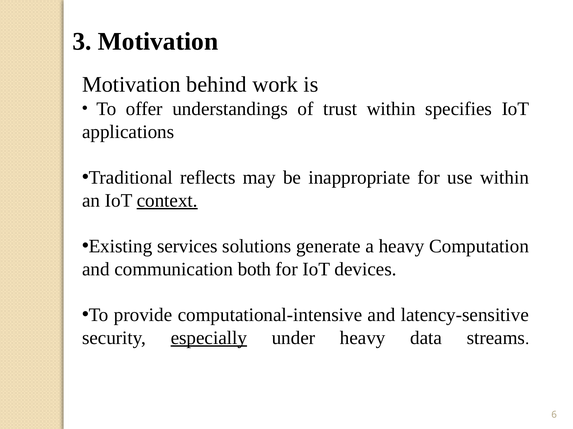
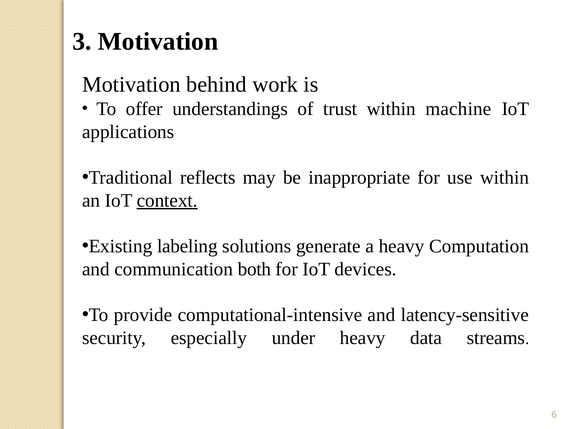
specifies: specifies -> machine (459, 109)
services: services -> labeling (187, 247)
especially underline: present -> none (209, 338)
